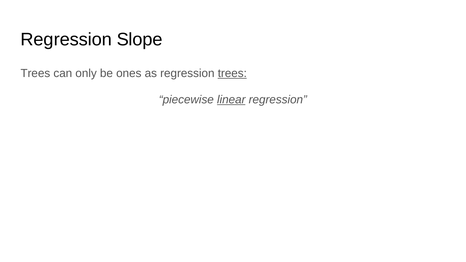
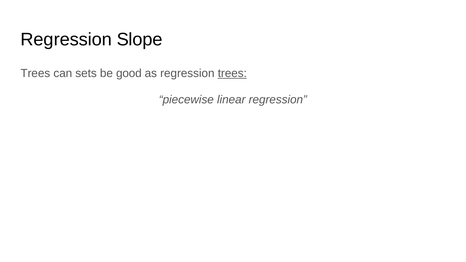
only: only -> sets (86, 73)
ones: ones -> good (129, 73)
linear underline: present -> none (231, 100)
